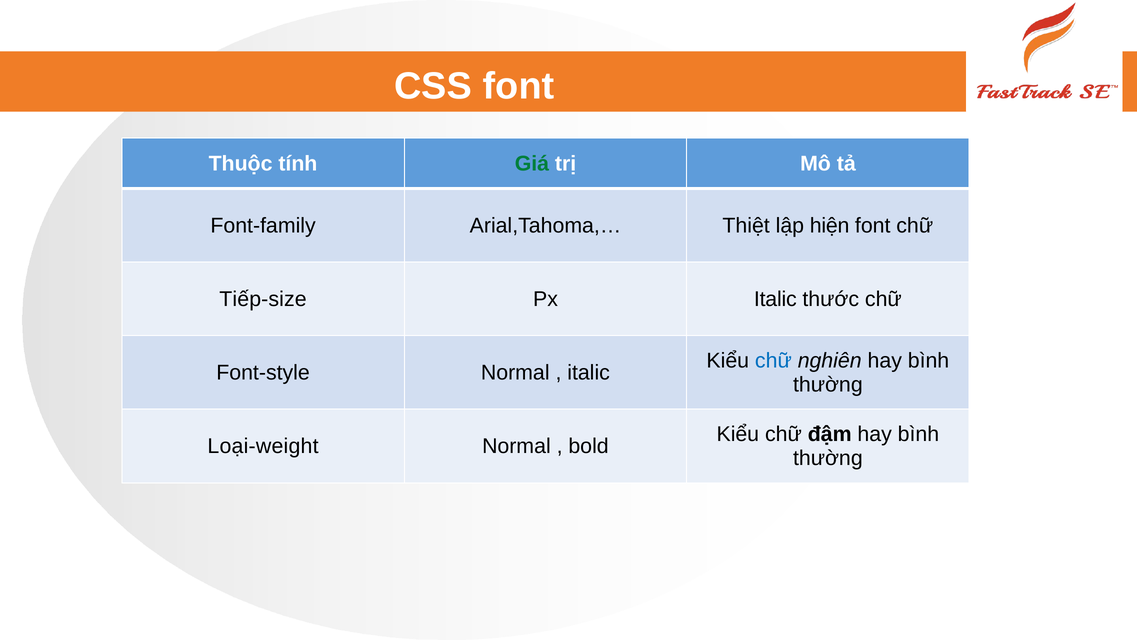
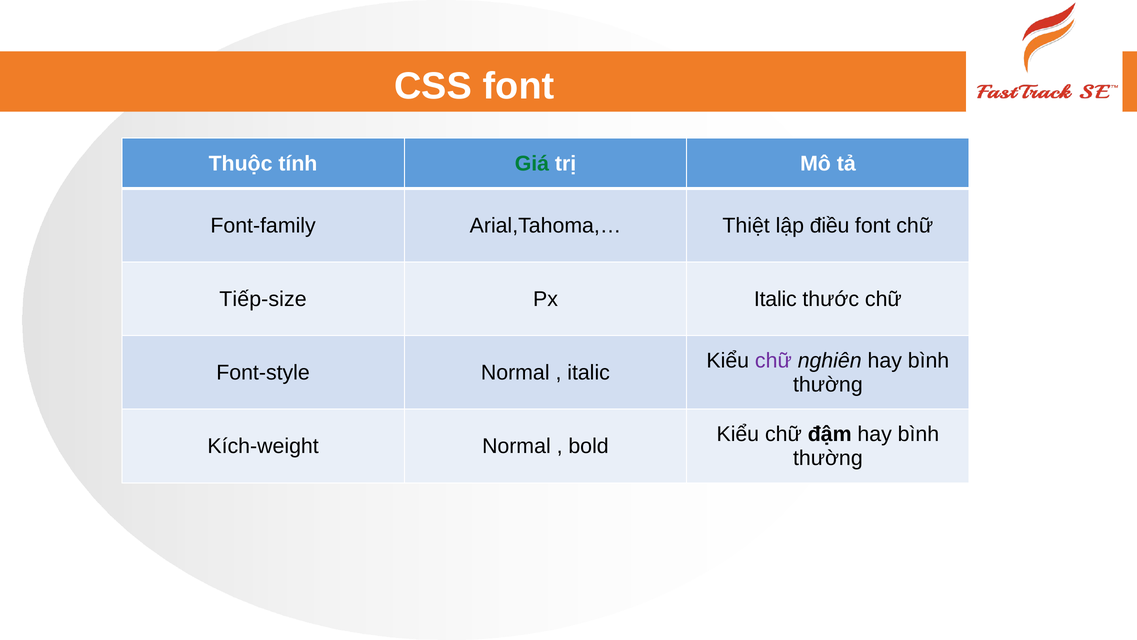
hiện: hiện -> điều (830, 225)
chữ colour: blue -> purple (773, 361)
Loại-weight: Loại-weight -> Kích-weight (263, 446)
